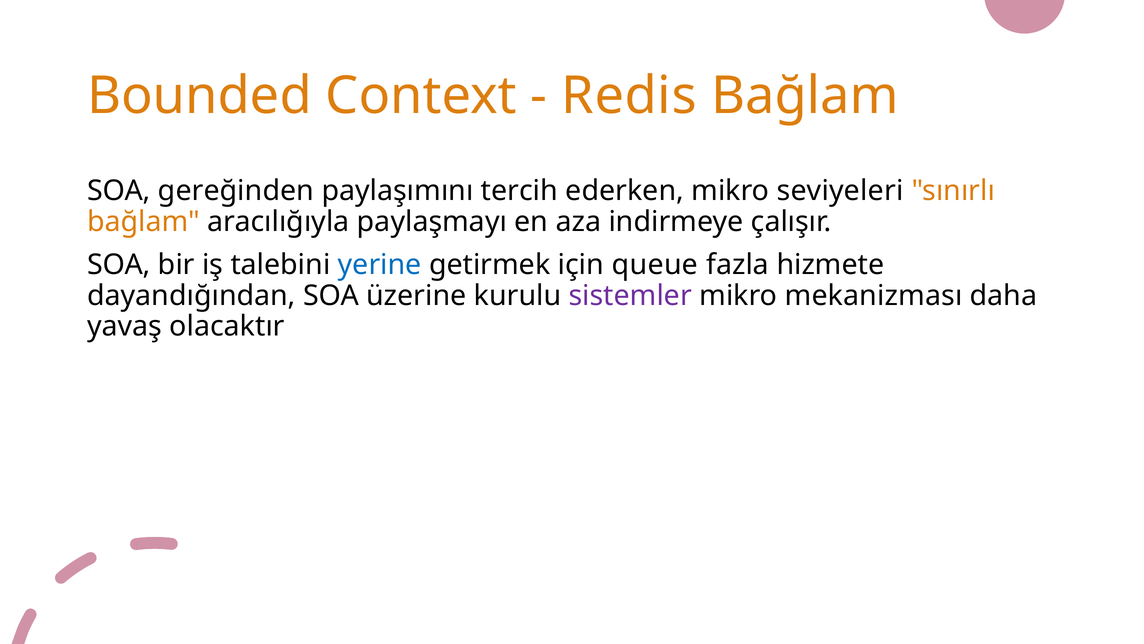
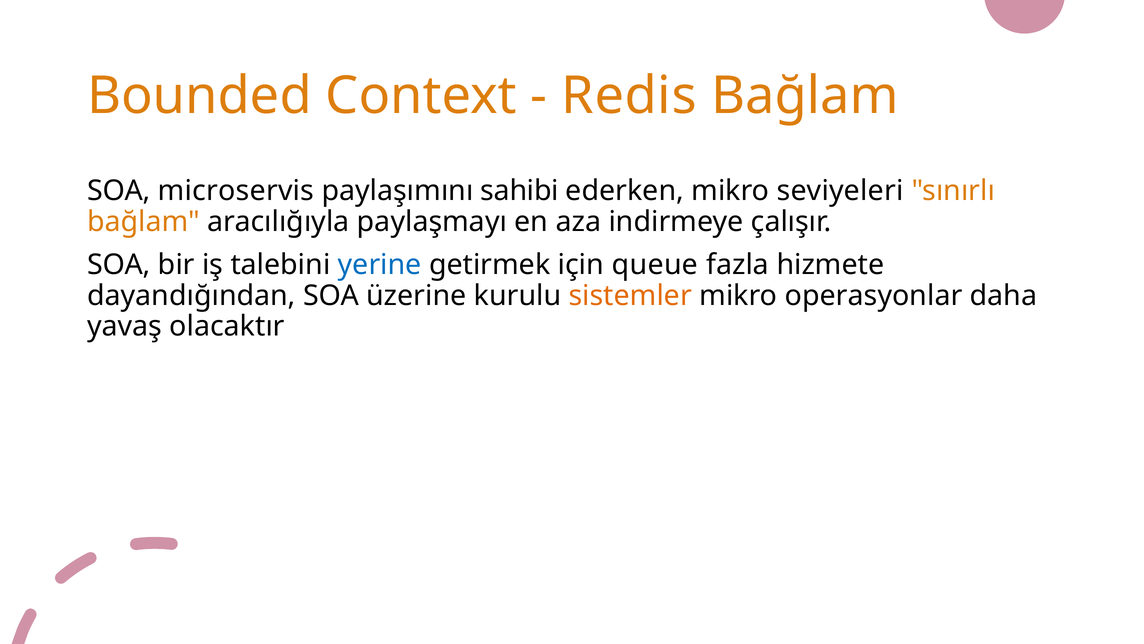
gereğinden: gereğinden -> microservis (236, 191)
tercih: tercih -> sahibi (520, 191)
sistemler colour: purple -> orange (630, 295)
mekanizması: mekanizması -> operasyonlar (874, 295)
